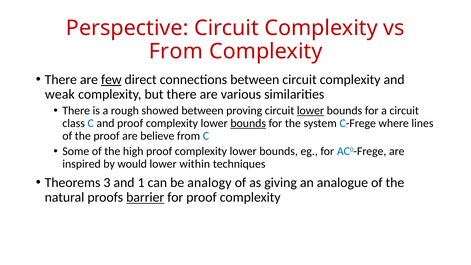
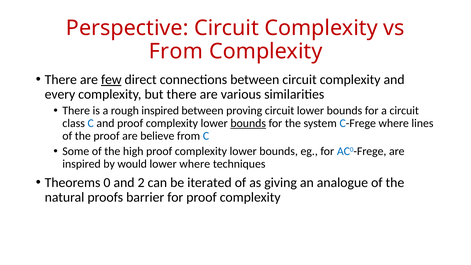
weak: weak -> every (60, 94)
rough showed: showed -> inspired (160, 111)
lower underline: present -> none (310, 111)
lower within: within -> where (195, 164)
3: 3 -> 0 (107, 183)
1: 1 -> 2 (141, 183)
analogy: analogy -> iterated (209, 183)
barrier underline: present -> none (145, 197)
